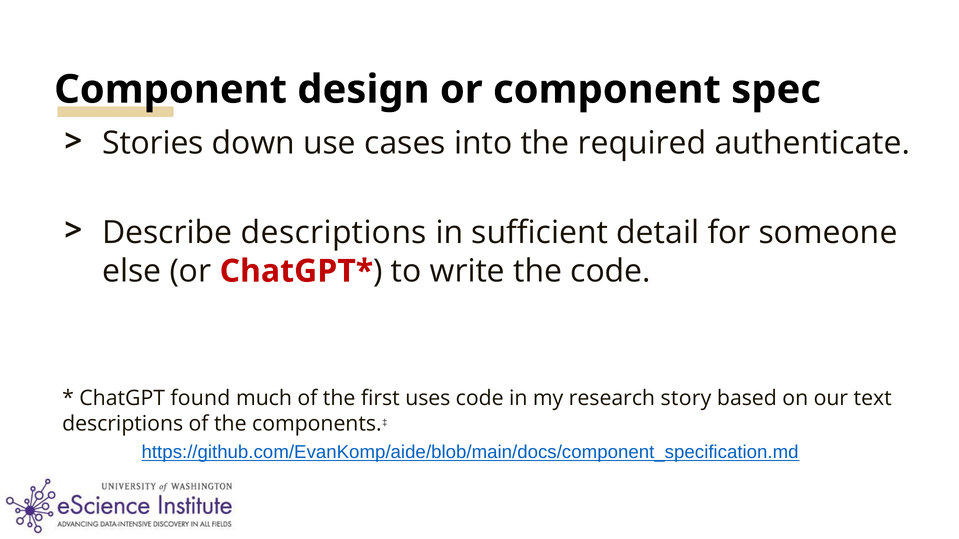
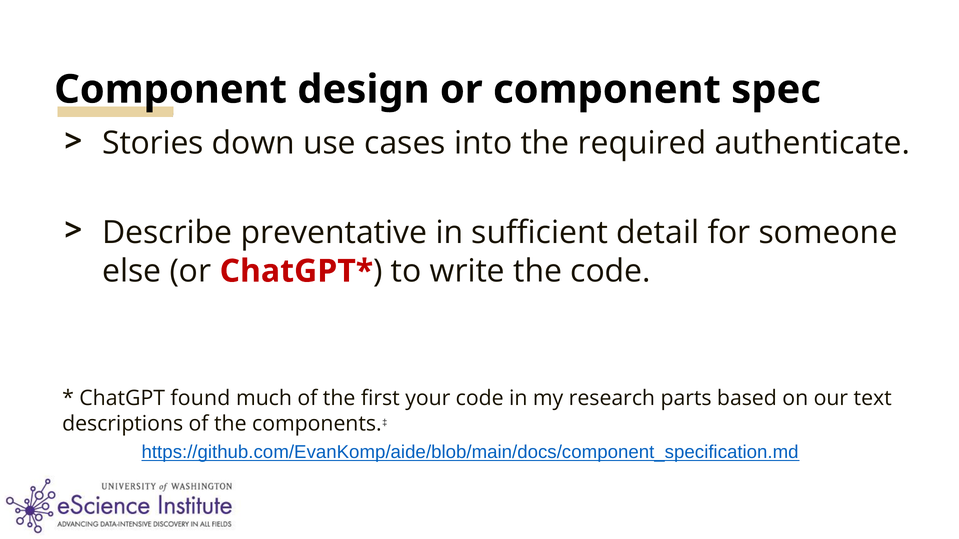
Describe descriptions: descriptions -> preventative (334, 233)
uses: uses -> your (428, 398)
story: story -> parts (686, 398)
